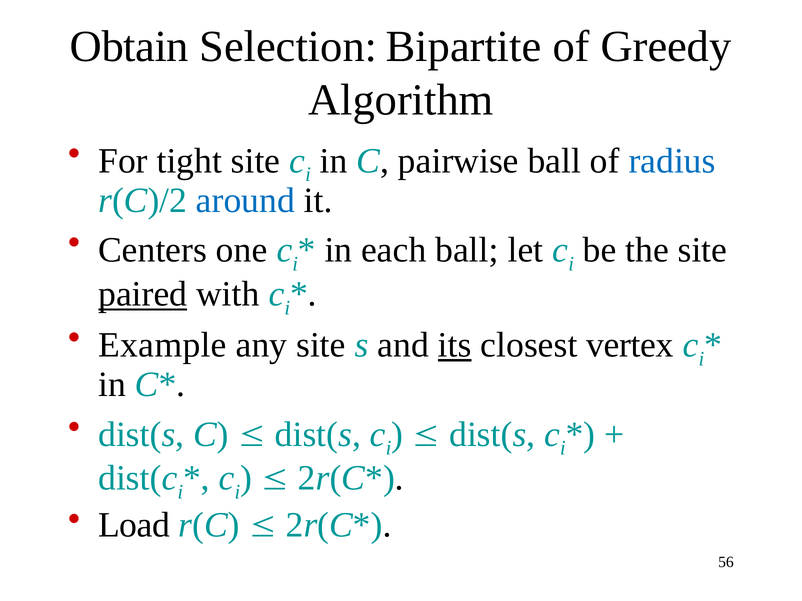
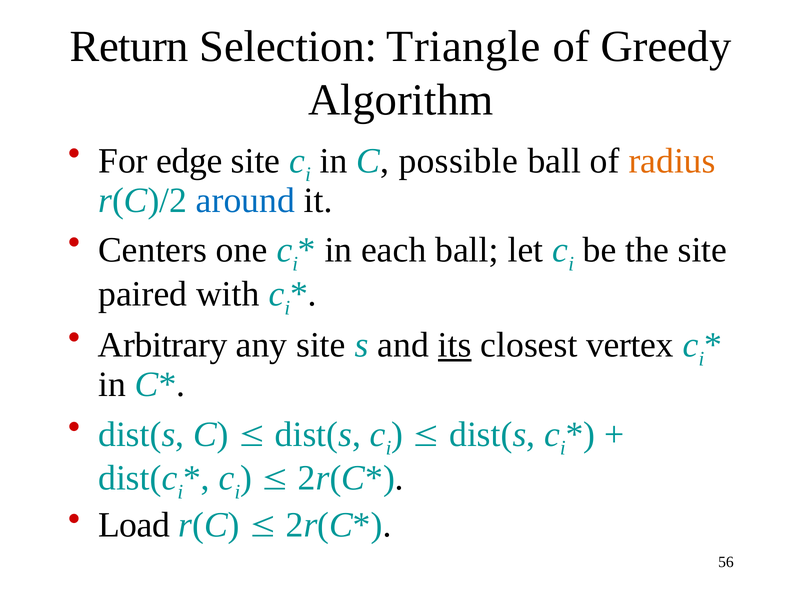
Obtain: Obtain -> Return (129, 47)
Bipartite: Bipartite -> Triangle (463, 47)
tight: tight -> edge (189, 161)
pairwise: pairwise -> possible (458, 161)
radius colour: blue -> orange (672, 161)
paired underline: present -> none (143, 294)
Example: Example -> Arbitrary (163, 345)
